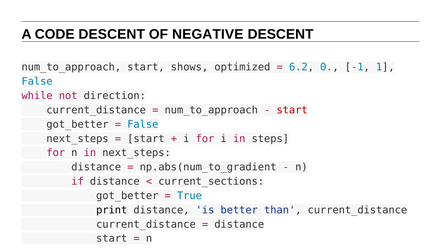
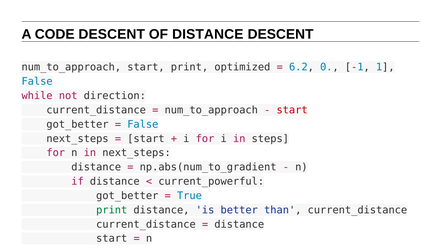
OF NEGATIVE: NEGATIVE -> DISTANCE (208, 34)
start shows: shows -> print (189, 67)
current_sections: current_sections -> current_powerful (211, 181)
print colour: black -> green (112, 210)
